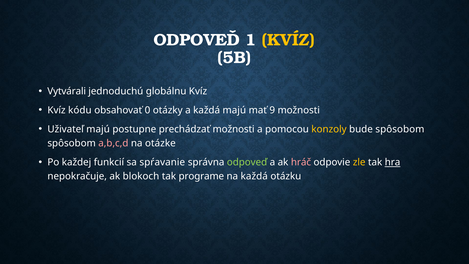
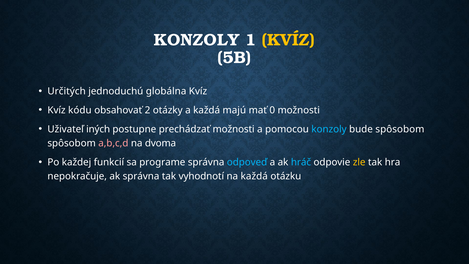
ODPOVEĎ: ODPOVEĎ -> KONZOLY (197, 40)
Vytvárali: Vytvárali -> Určitých (67, 91)
globálnu: globálnu -> globálna (166, 91)
0: 0 -> 2 (147, 110)
9: 9 -> 0 (272, 110)
Uživateľ majú: majú -> iných (98, 129)
konzoly colour: yellow -> light blue (329, 129)
otázke: otázke -> dvoma (160, 143)
spŕavanie: spŕavanie -> programe (162, 162)
odpoveď colour: light green -> light blue (247, 162)
hráč colour: pink -> light blue (301, 162)
hra underline: present -> none (393, 162)
ak blokoch: blokoch -> správna (141, 176)
programe: programe -> vyhodnotí (201, 176)
